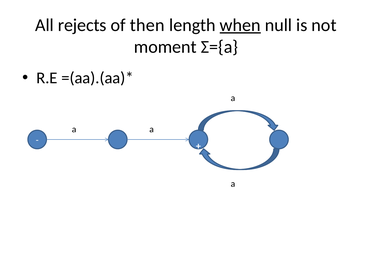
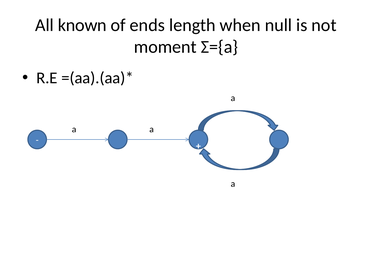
rejects: rejects -> known (82, 25)
then: then -> ends (147, 25)
when underline: present -> none (240, 25)
